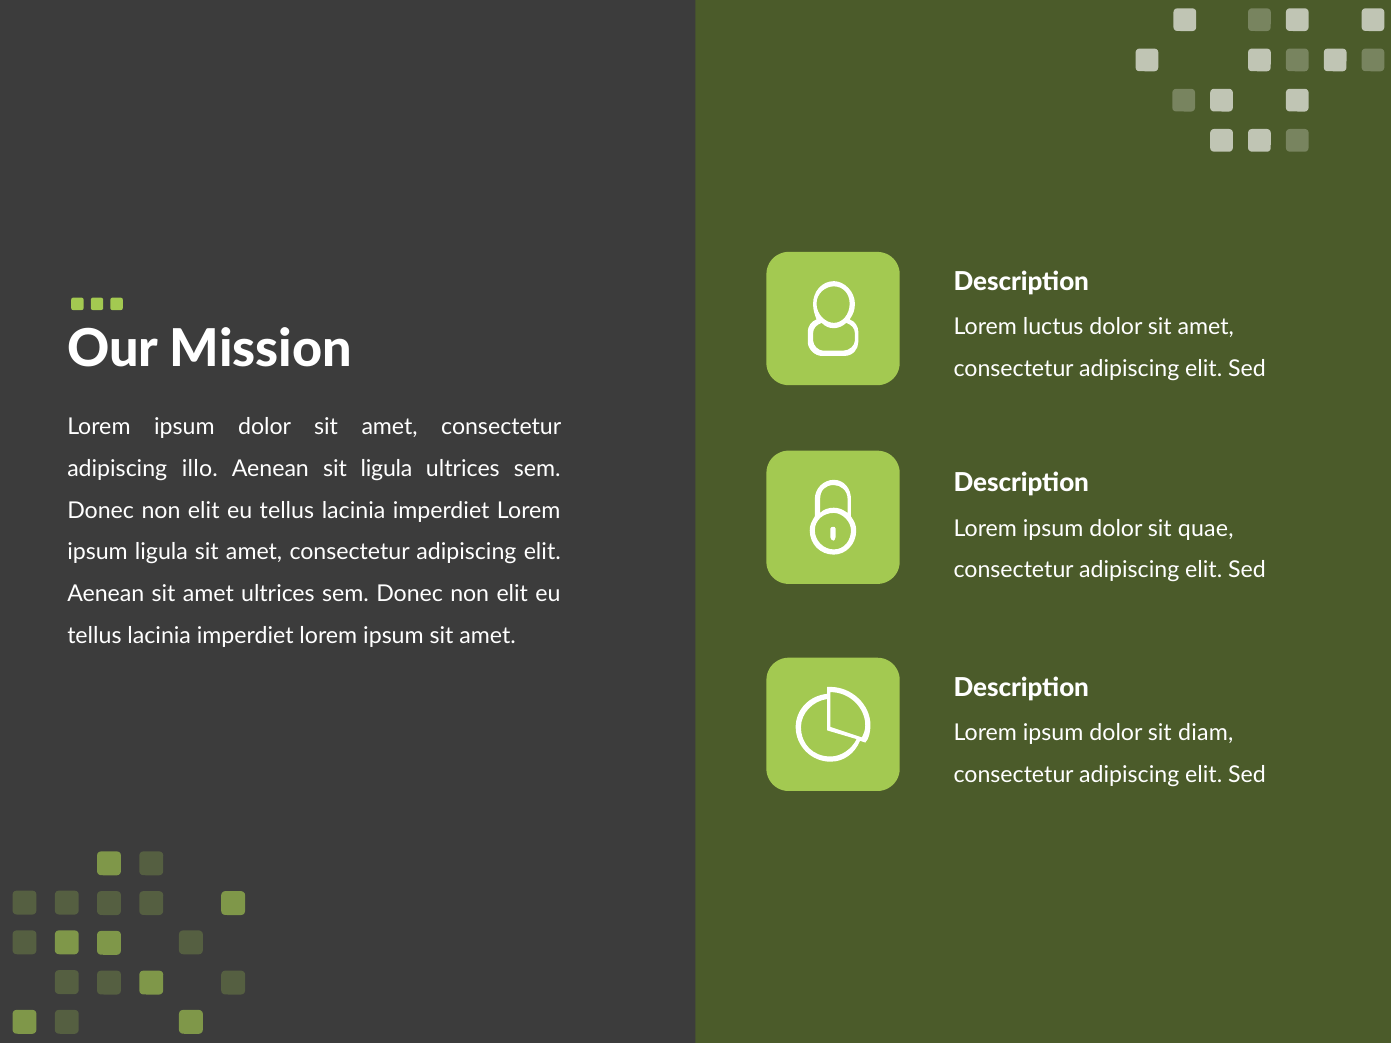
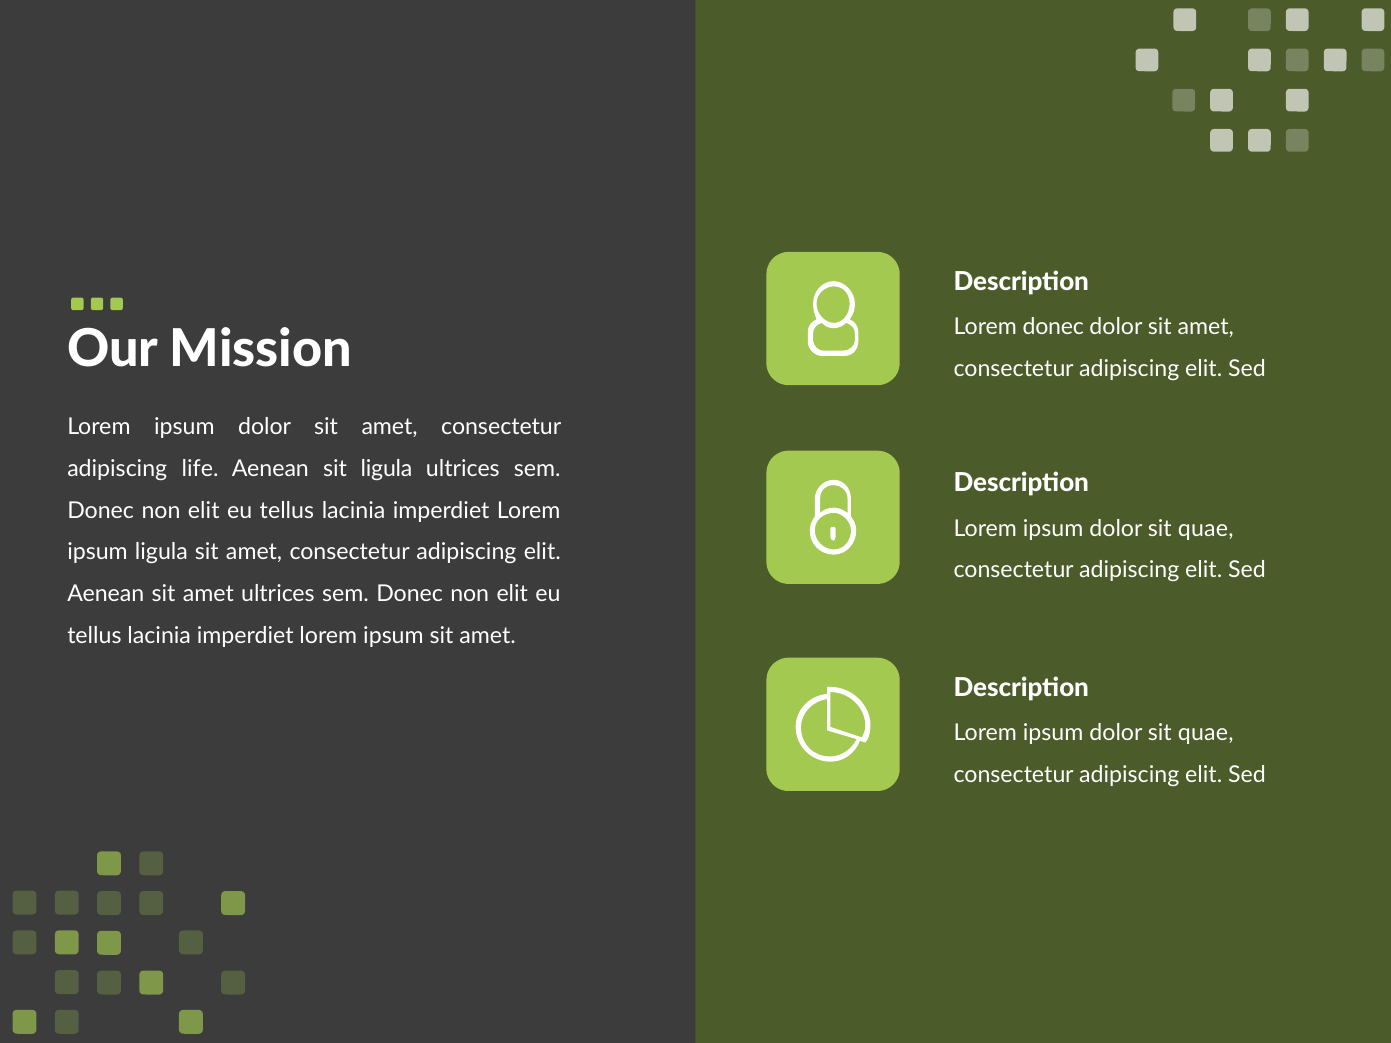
Lorem luctus: luctus -> donec (1053, 327)
illo: illo -> life (200, 469)
diam: diam -> quae (1206, 733)
